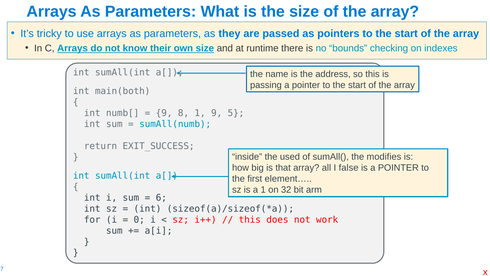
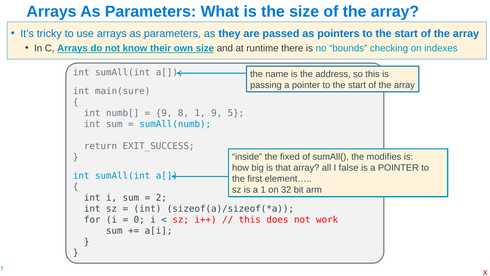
main(both: main(both -> main(sure (123, 91)
used: used -> fixed (290, 157)
6: 6 -> 2 (161, 197)
